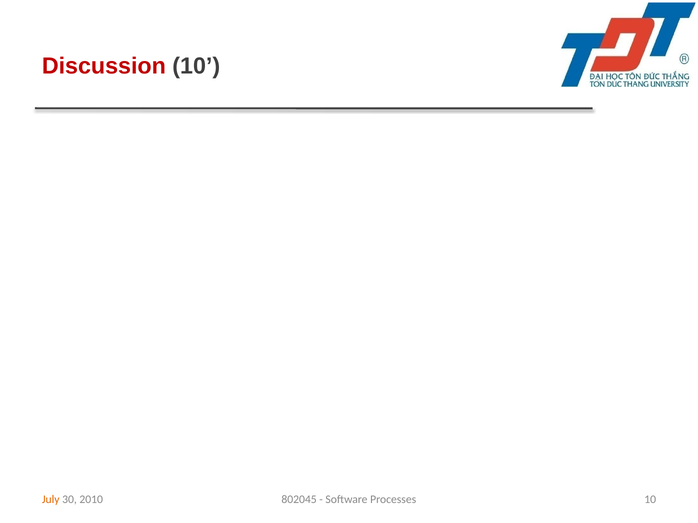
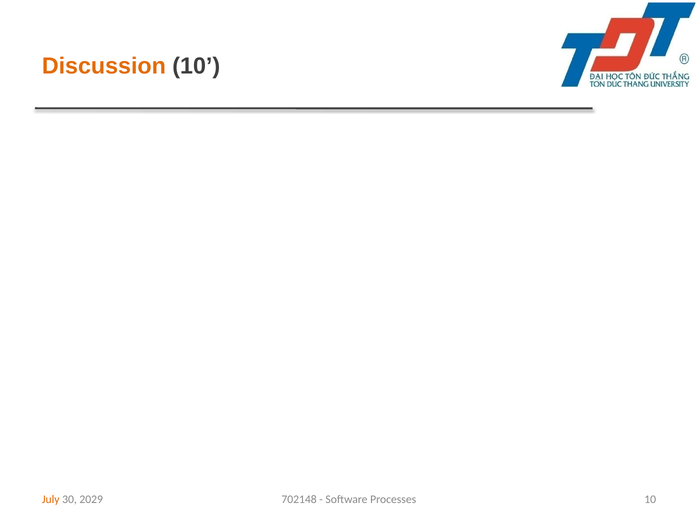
Discussion colour: red -> orange (104, 66)
2010: 2010 -> 2029 (91, 500)
802045: 802045 -> 702148 (299, 500)
